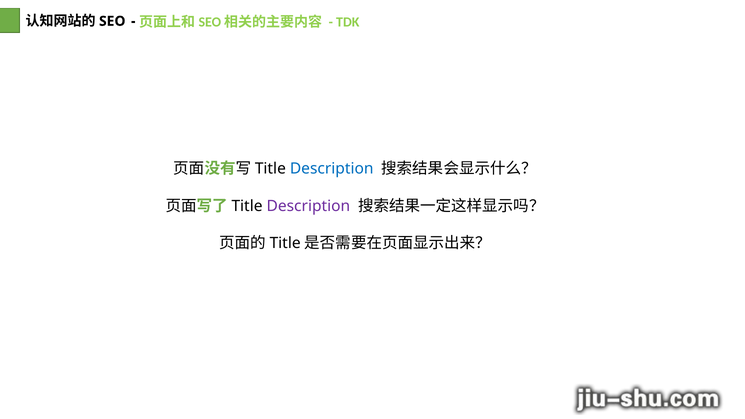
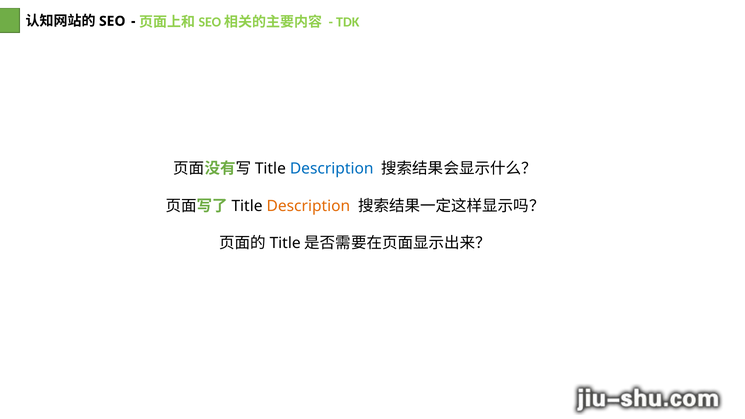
Description colour: purple -> orange (308, 206)
